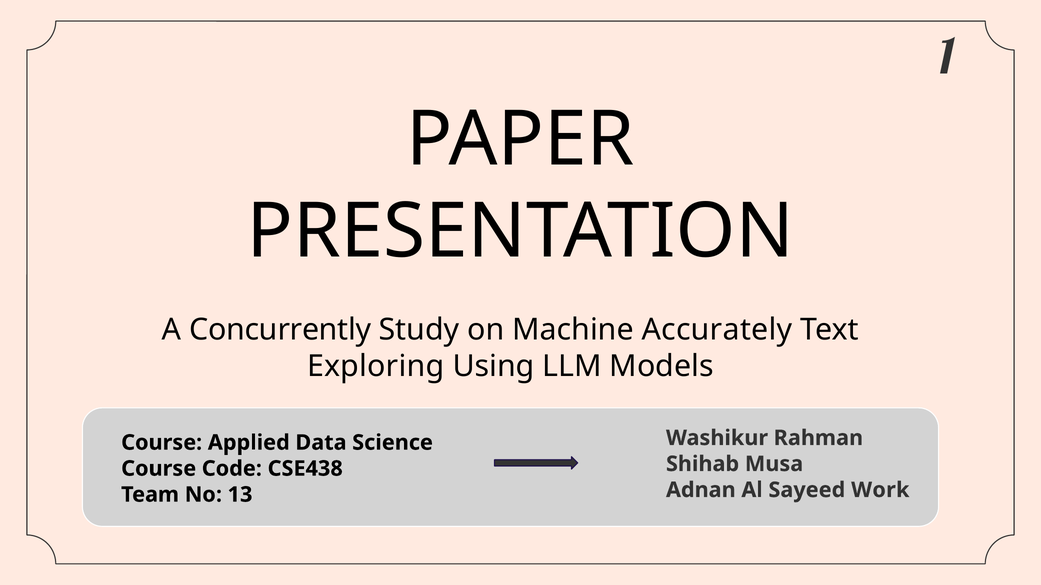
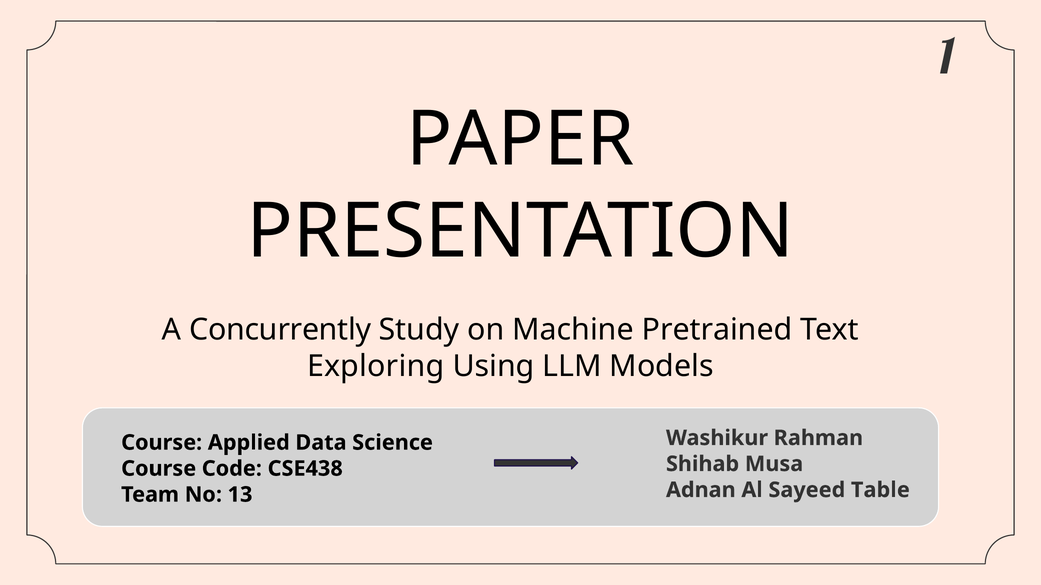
Accurately: Accurately -> Pretrained (717, 330)
Work: Work -> Table (880, 490)
